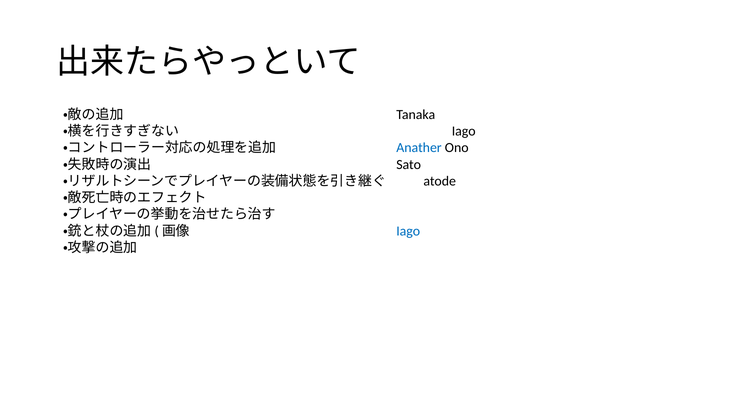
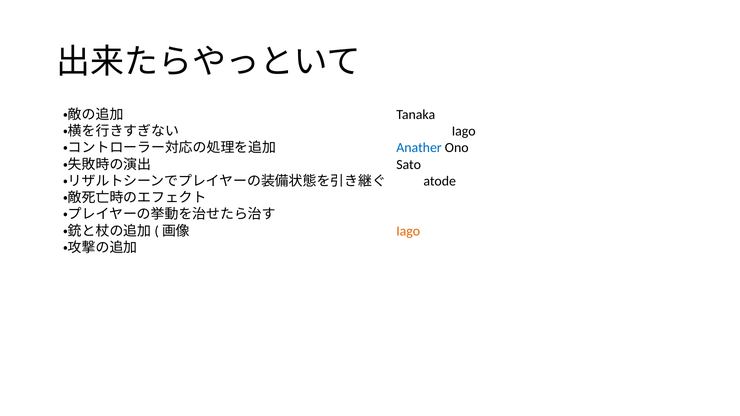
Iago colour: blue -> orange (408, 231)
